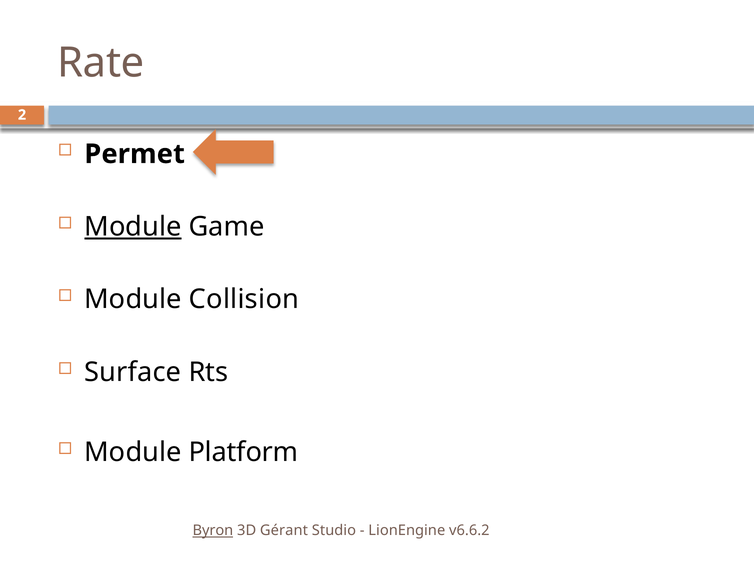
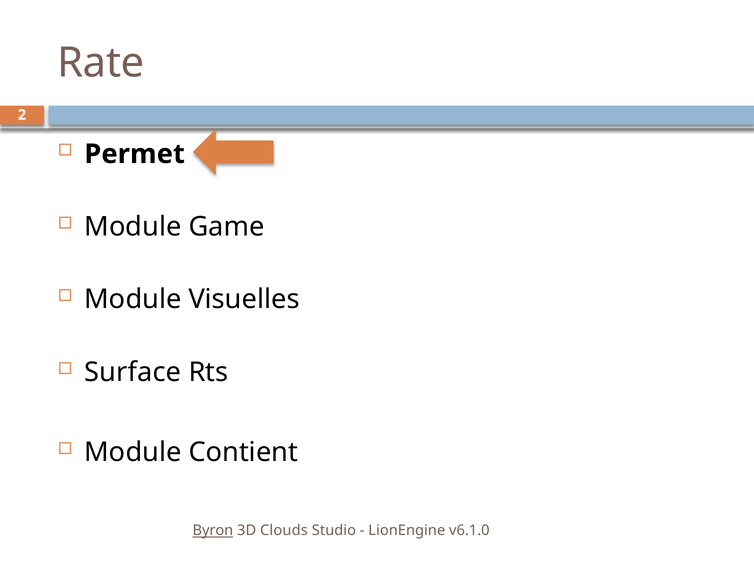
Module underline: present -> none (133, 227)
Collision: Collision -> Visuelles (244, 299)
Platform: Platform -> Contient (243, 452)
Gérant: Gérant -> Clouds (284, 530)
v6.6.2: v6.6.2 -> v6.1.0 (469, 530)
